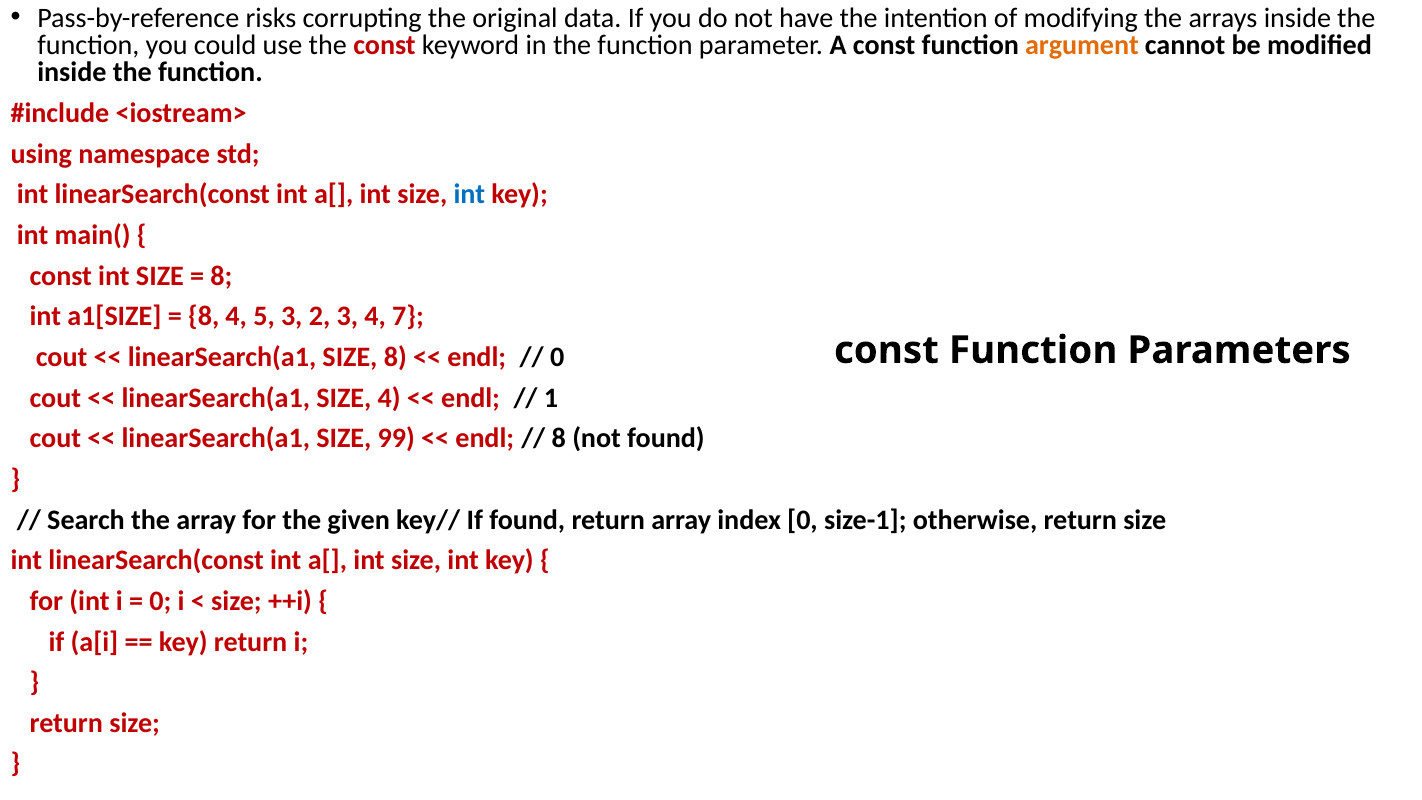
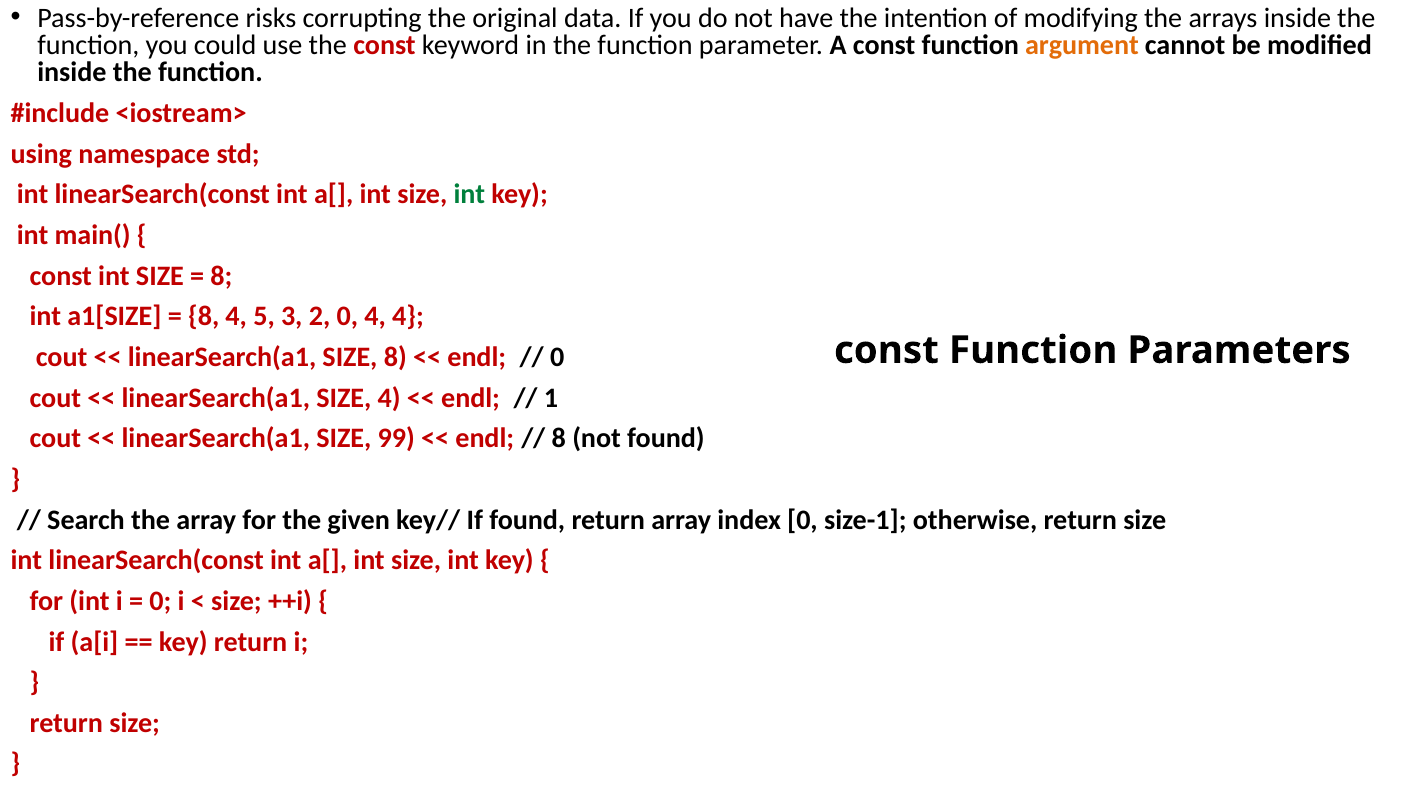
int colour: blue -> green (469, 195)
2 3: 3 -> 0 (347, 316)
4 7: 7 -> 4 (408, 316)
